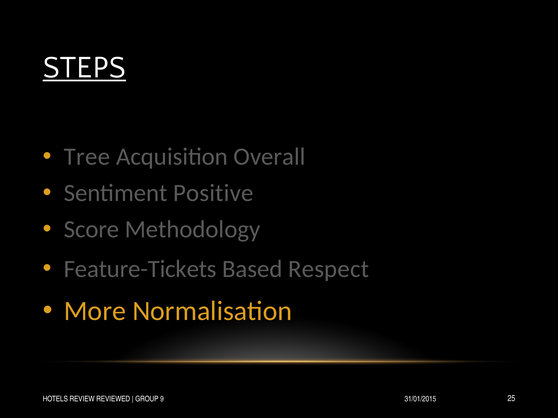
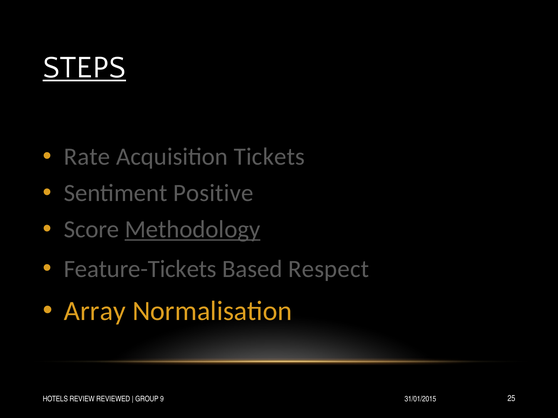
Tree: Tree -> Rate (87, 157)
Overall: Overall -> Tickets (269, 157)
Methodology underline: none -> present (192, 230)
More: More -> Array (95, 311)
